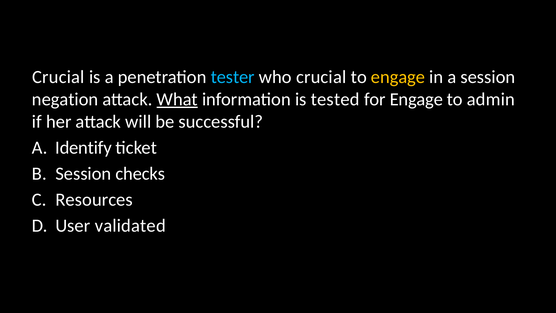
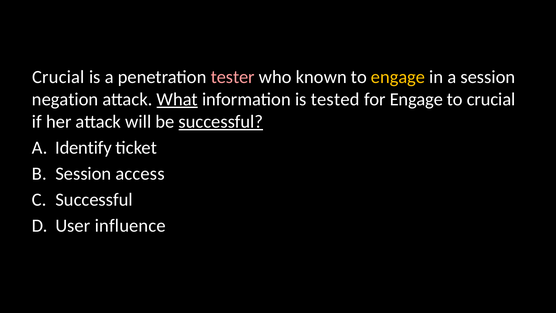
tester colour: light blue -> pink (233, 77)
who crucial: crucial -> known (321, 77)
to admin: admin -> crucial (491, 99)
successful underline: none -> present (221, 122)
checks: checks -> access (140, 173)
Resources: Resources -> Successful (94, 199)
validated: validated -> influence (130, 225)
